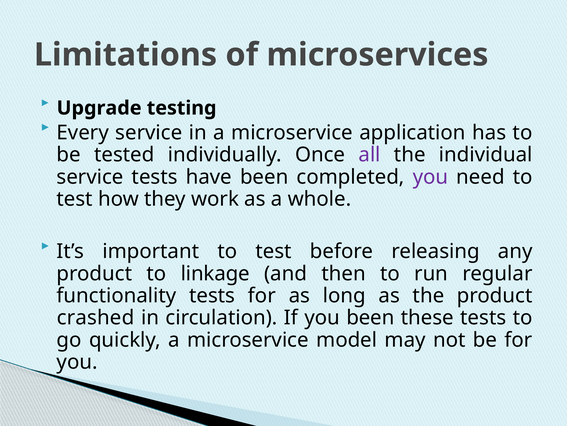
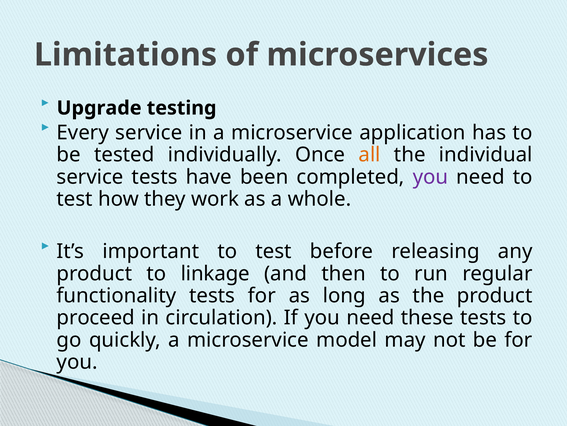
all colour: purple -> orange (370, 155)
crashed: crashed -> proceed (96, 317)
If you been: been -> need (370, 317)
